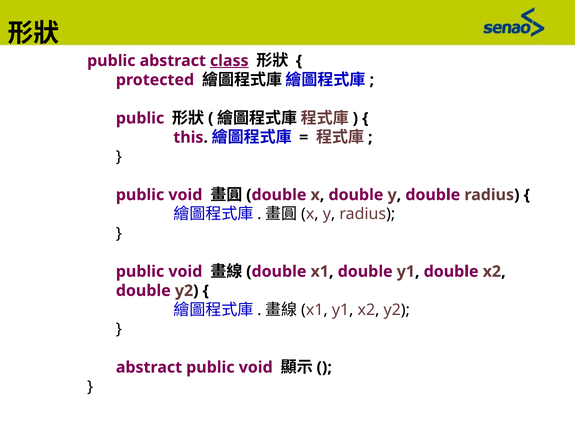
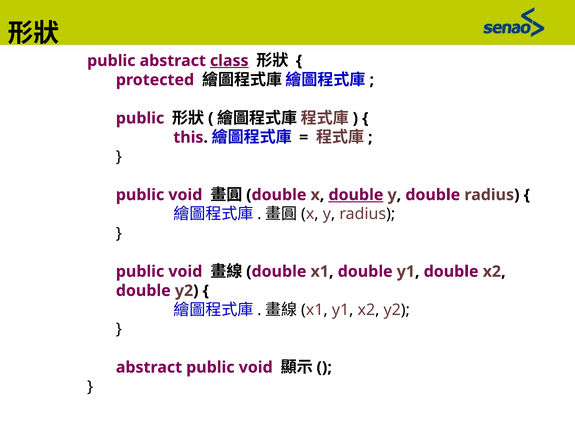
double underline: none -> present (356, 195)
